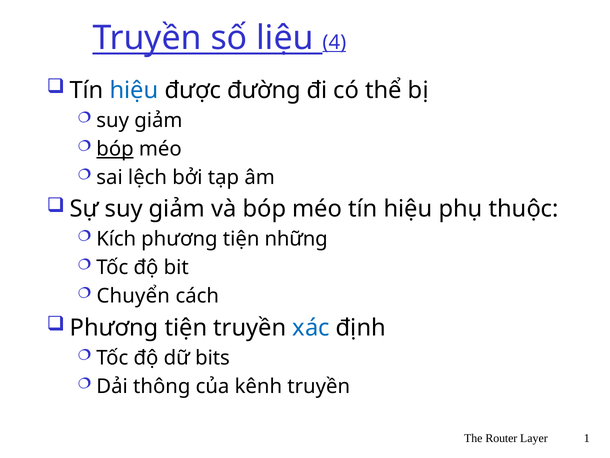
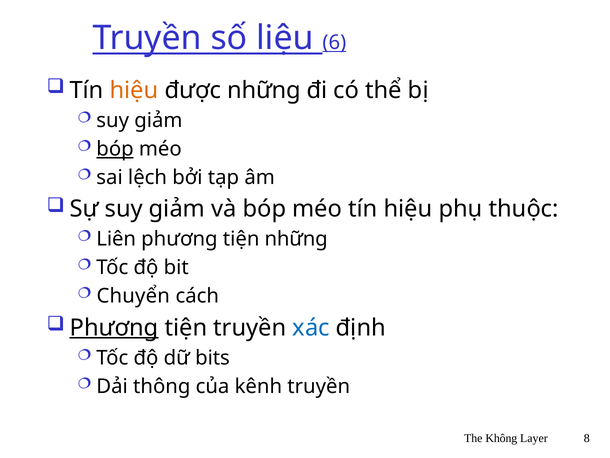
4: 4 -> 6 (334, 42)
hiệu colour: blue -> orange (134, 90)
được đường: đường -> những (264, 90)
Kích: Kích -> Liên (116, 239)
Phương underline: none -> present (114, 327)
Router: Router -> Không (501, 438)
1: 1 -> 8 (587, 438)
